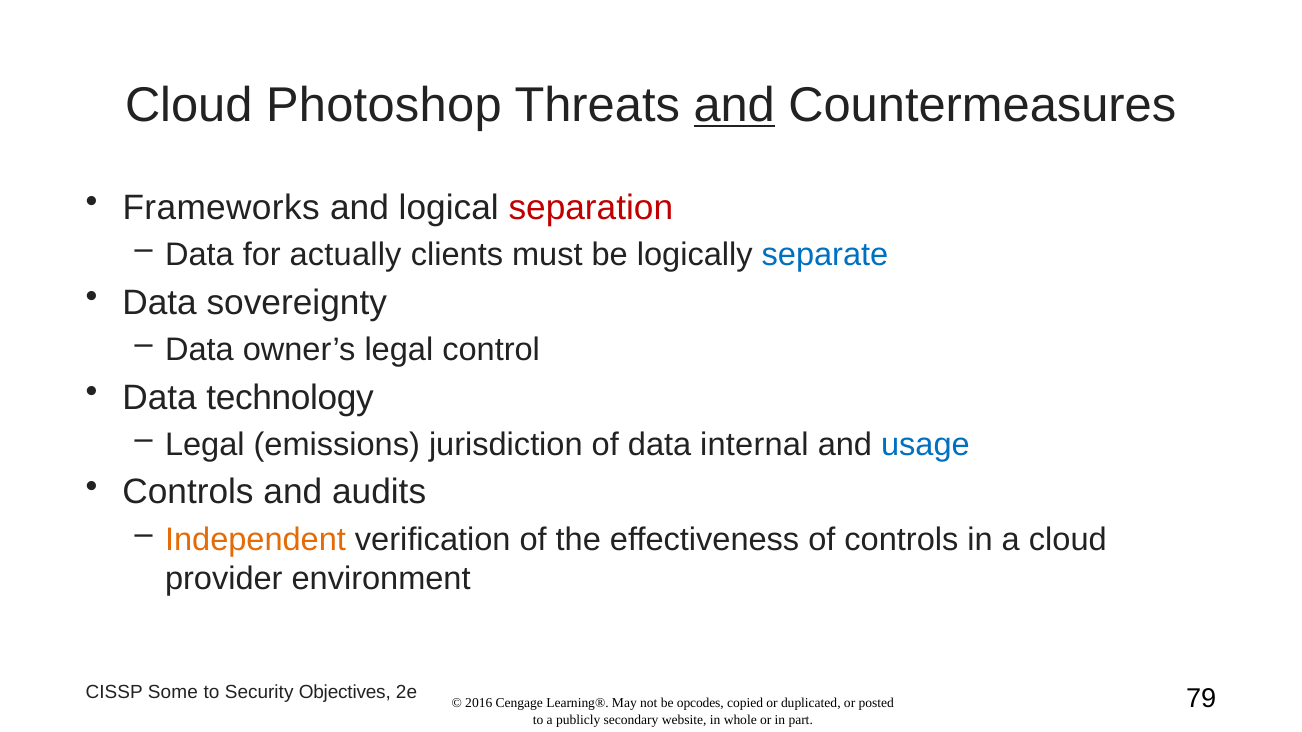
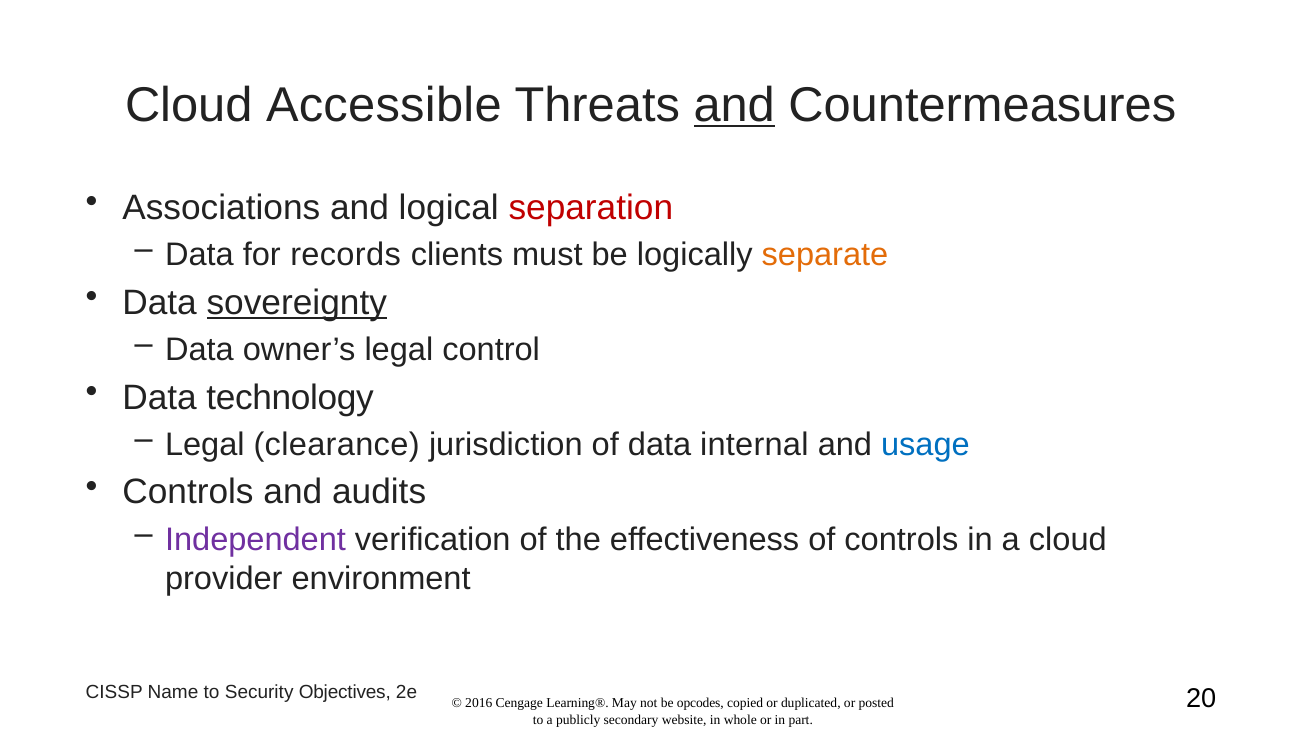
Photoshop: Photoshop -> Accessible (384, 105)
Frameworks: Frameworks -> Associations (221, 208)
actually: actually -> records (346, 255)
separate colour: blue -> orange (825, 255)
sovereignty underline: none -> present (297, 303)
emissions: emissions -> clearance (337, 445)
Independent colour: orange -> purple (256, 540)
Some: Some -> Name (173, 693)
79: 79 -> 20 (1201, 698)
